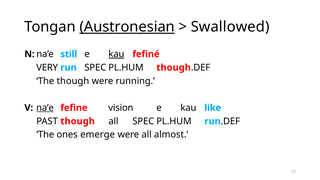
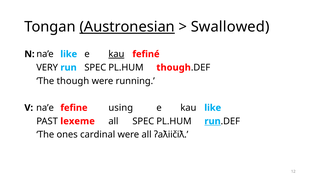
na’e still: still -> like (69, 54)
na’e underline: present -> none (45, 108)
vision: vision -> using (121, 108)
PAST though: though -> lexeme (78, 121)
run underline: none -> present (213, 121)
emerge: emerge -> cardinal (98, 135)
almost: almost -> ʔaƛiičiƛ (171, 135)
